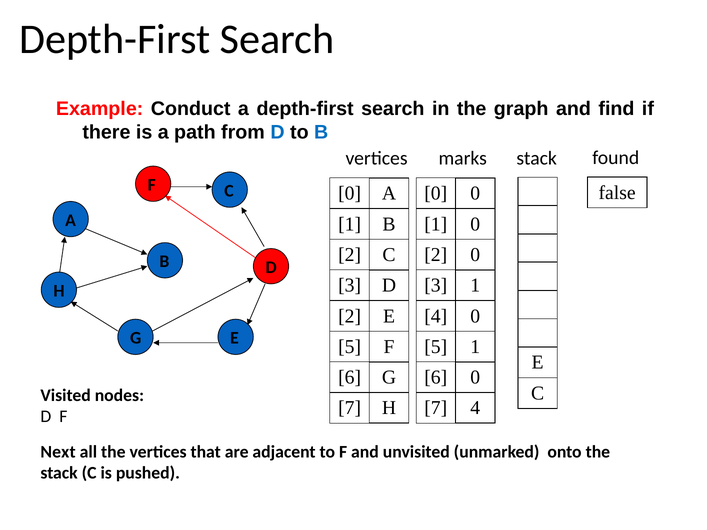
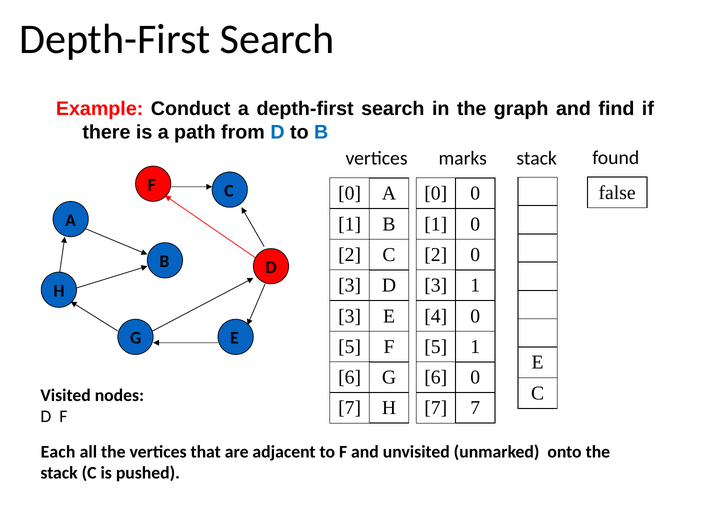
2: 2 -> 3 (350, 316)
7 4: 4 -> 7 (475, 408)
Next: Next -> Each (58, 452)
